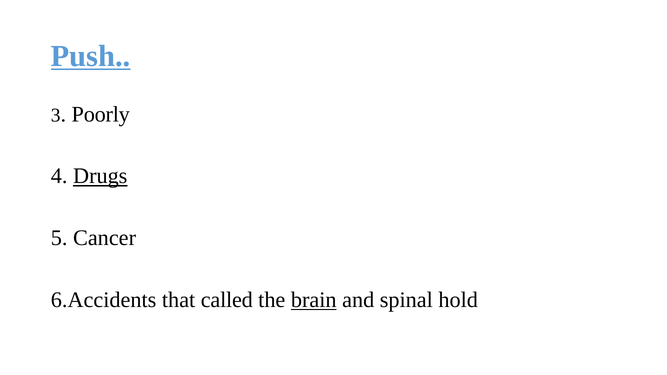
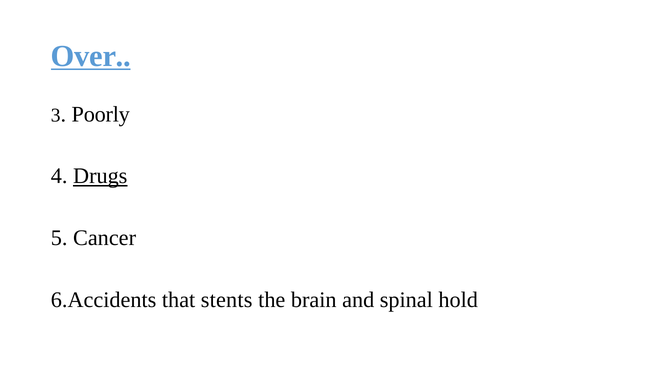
Push: Push -> Over (91, 56)
called: called -> stents (227, 300)
brain underline: present -> none (314, 300)
